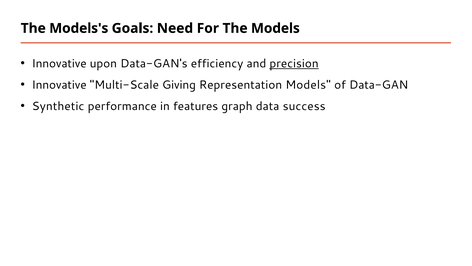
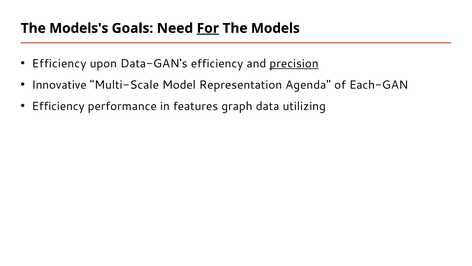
For underline: none -> present (208, 28)
Innovative: Innovative -> Efficiency (59, 63)
Giving: Giving -> Model (179, 85)
Representation Models: Models -> Agenda (308, 85)
Data-GAN: Data-GAN -> Each-GAN (379, 85)
Synthetic: Synthetic -> Efficiency (58, 106)
success: success -> utilizing (304, 106)
